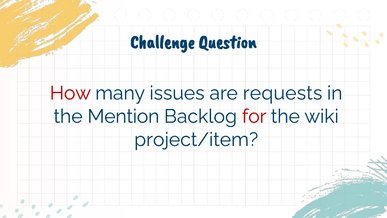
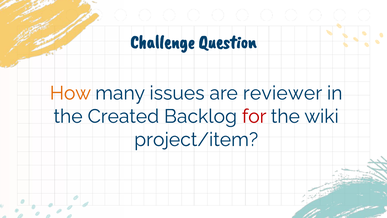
How colour: red -> orange (70, 93)
requests: requests -> reviewer (283, 93)
Mention: Mention -> Created (123, 116)
